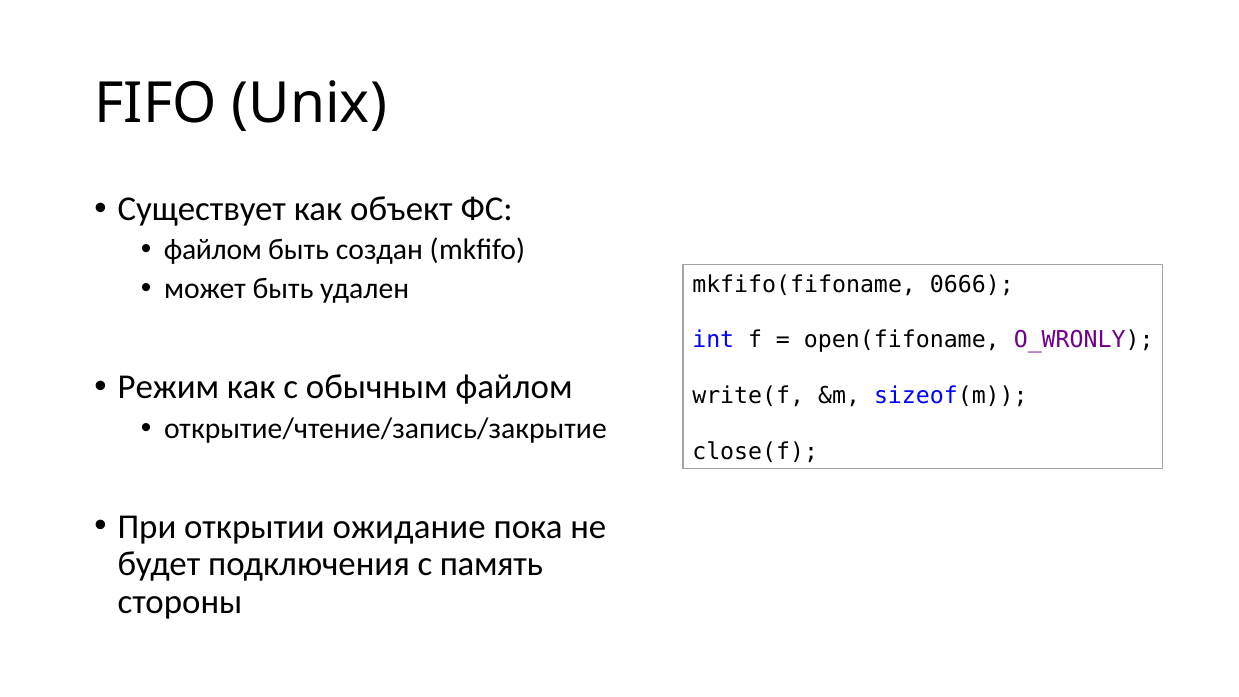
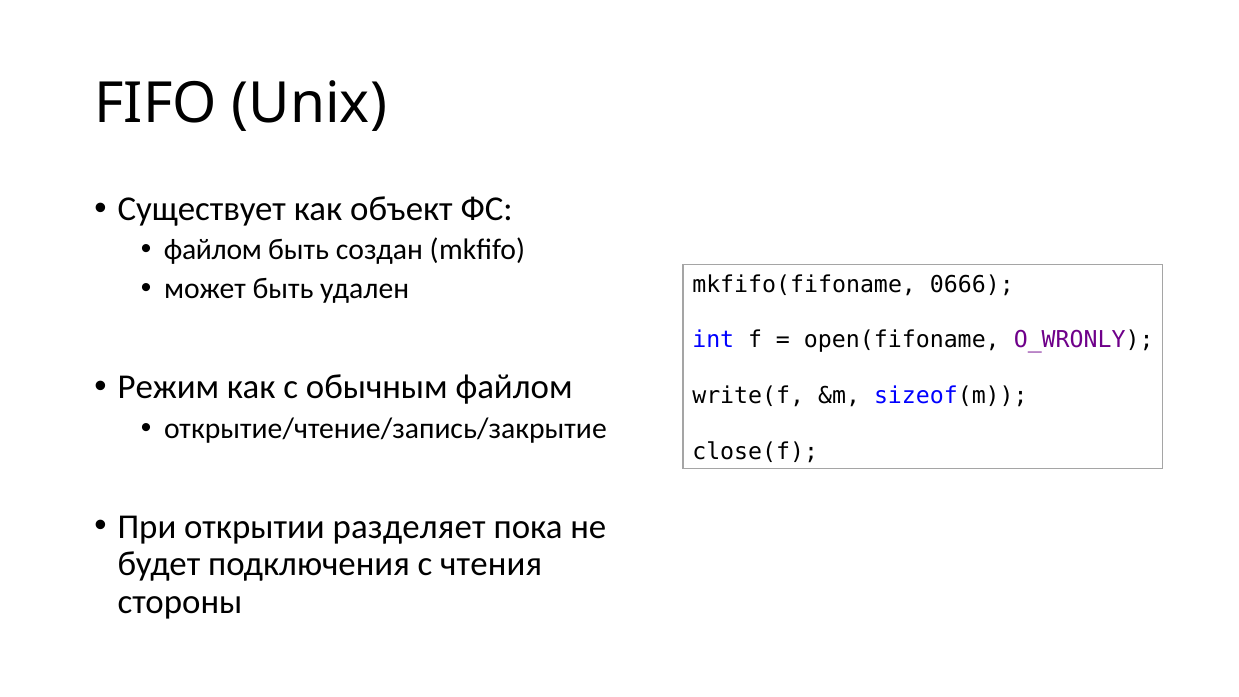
ожидание: ожидание -> разделяет (409, 527)
память: память -> чтения (491, 564)
